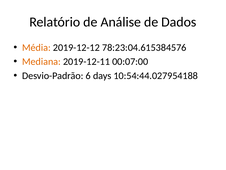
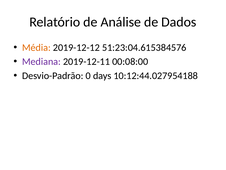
78:23:04.615384576: 78:23:04.615384576 -> 51:23:04.615384576 (144, 47)
Mediana colour: orange -> purple (41, 61)
00:07:00: 00:07:00 -> 00:08:00 (130, 61)
6: 6 -> 0 (88, 76)
10:54:44.027954188: 10:54:44.027954188 -> 10:12:44.027954188 (156, 76)
